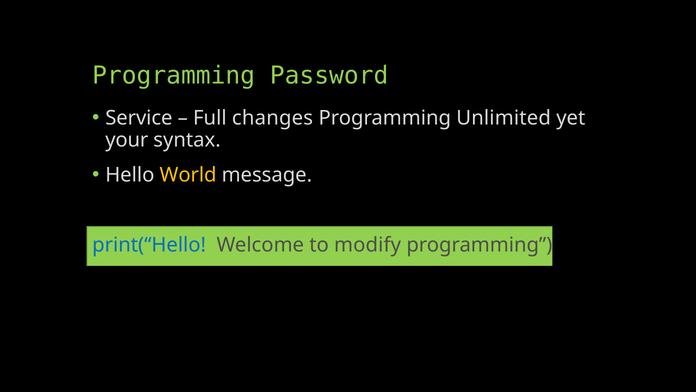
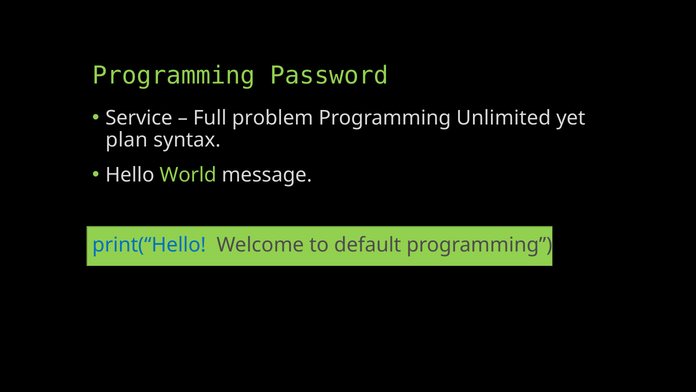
changes: changes -> problem (273, 118)
your: your -> plan (127, 140)
World colour: yellow -> light green (188, 175)
modify: modify -> default (368, 245)
